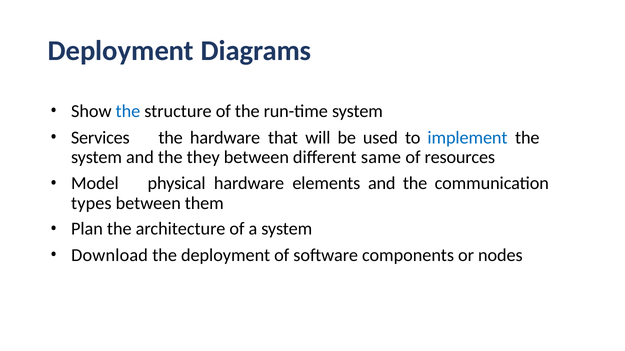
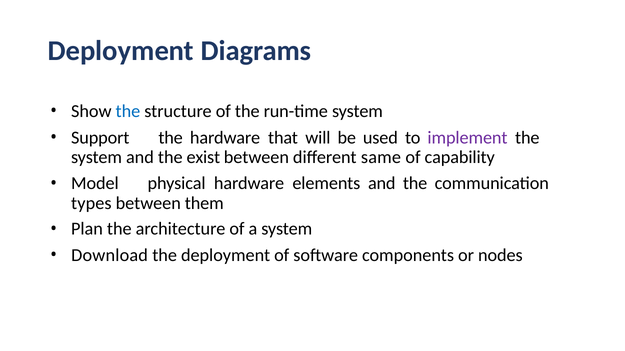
Services: Services -> Support (100, 138)
implement colour: blue -> purple (468, 138)
they: they -> exist (203, 157)
resources: resources -> capability (460, 157)
